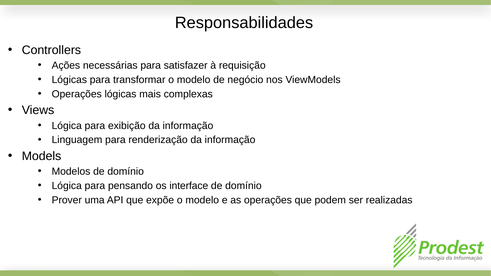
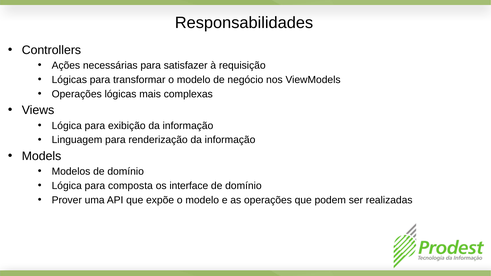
pensando: pensando -> composta (130, 186)
